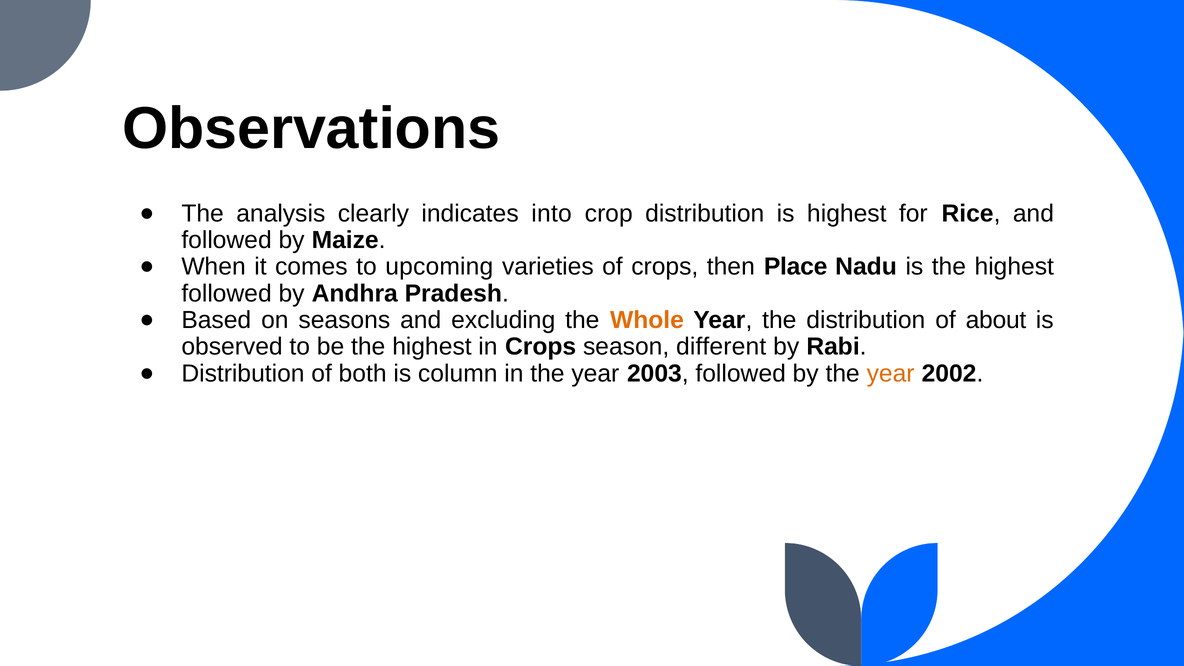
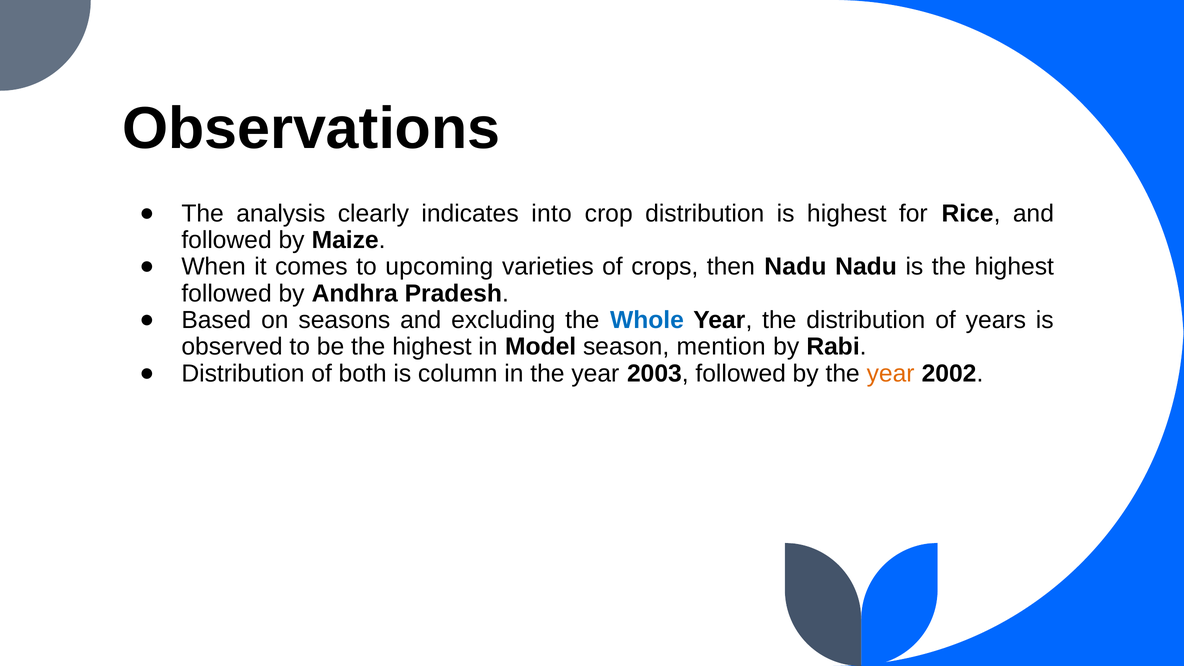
then Place: Place -> Nadu (795, 267)
Whole colour: orange -> blue (647, 320)
about: about -> years (996, 320)
in Crops: Crops -> Model (541, 347)
different: different -> mention (721, 347)
